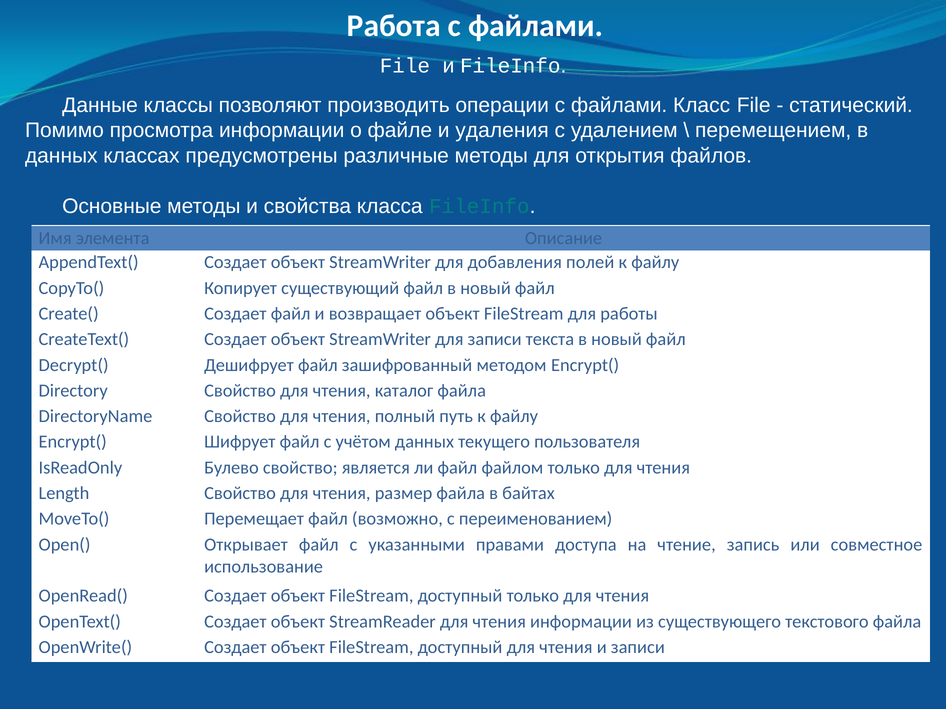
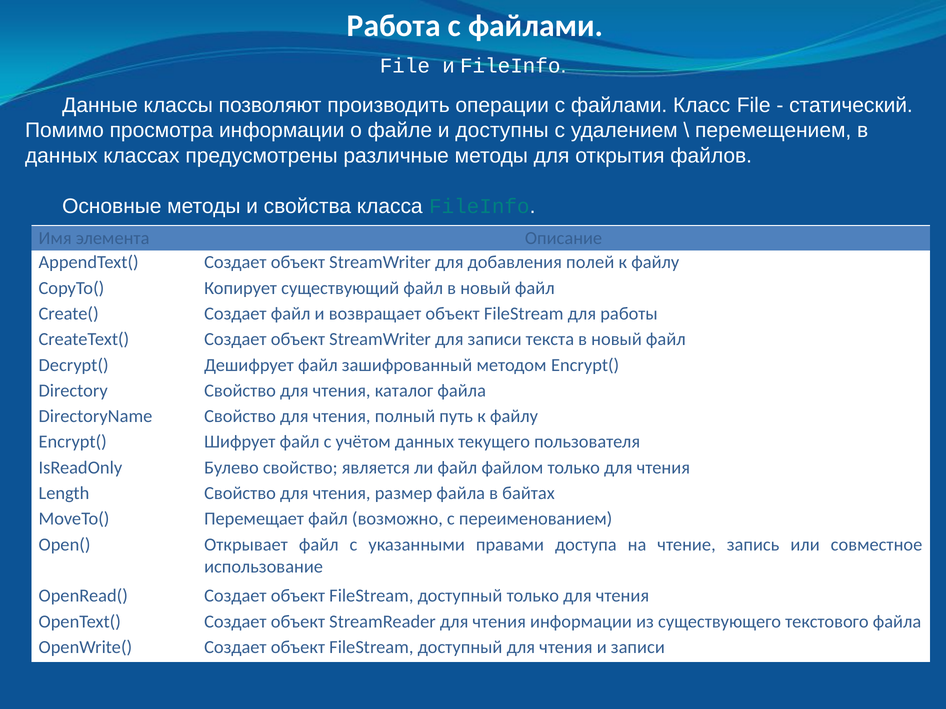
удаления: удаления -> доступны (502, 131)
